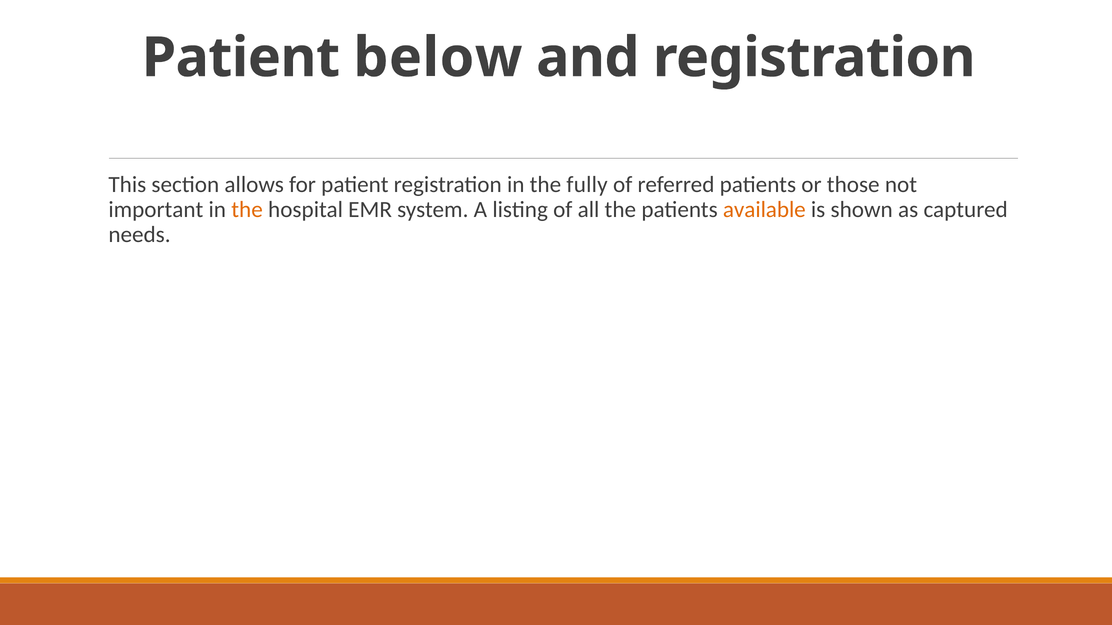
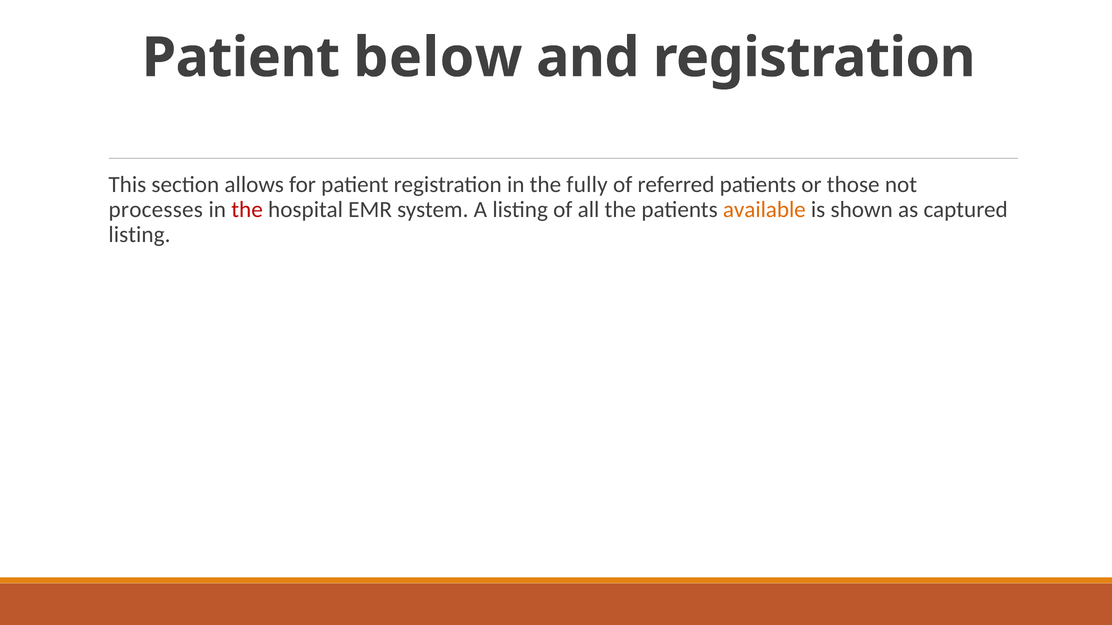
important: important -> processes (156, 210)
the colour: orange -> red (247, 210)
needs: needs -> listing (139, 235)
